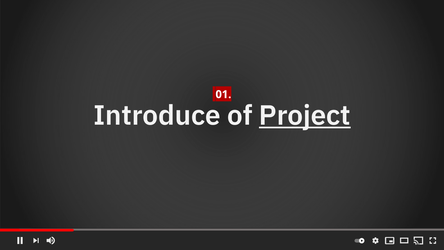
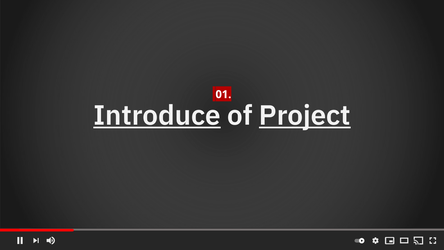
Introduce underline: none -> present (157, 115)
